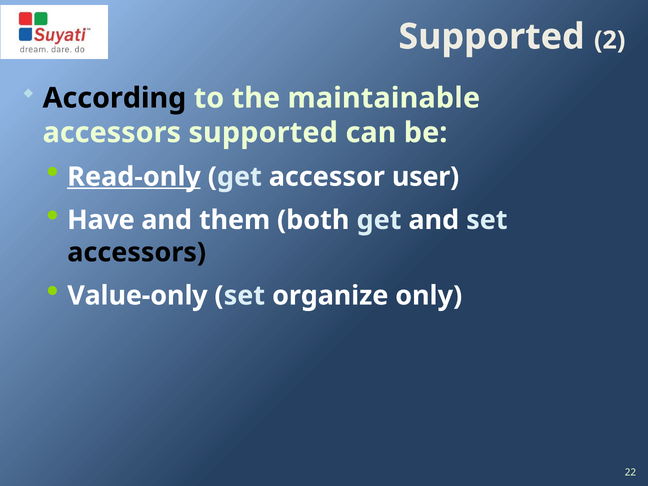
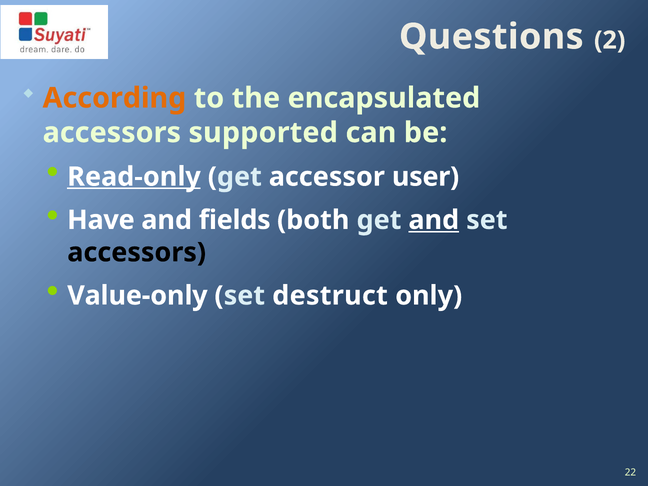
Supported: Supported -> Questions (491, 37)
According colour: black -> orange (114, 98)
maintainable: maintainable -> encapsulated (384, 98)
them: them -> fields (235, 220)
and underline: none -> present (434, 220)
organize: organize -> destruct (330, 296)
